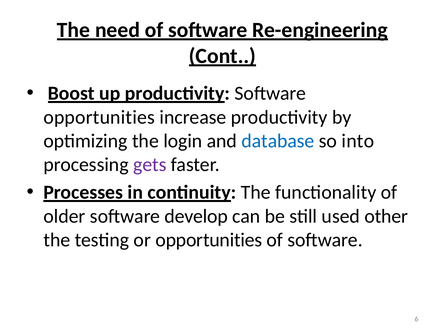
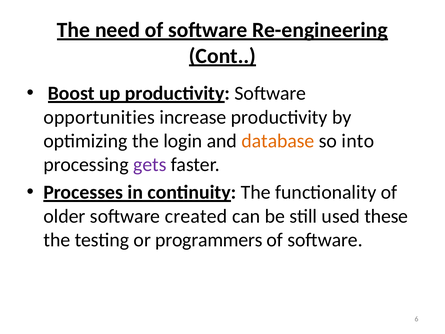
database colour: blue -> orange (278, 141)
develop: develop -> created (196, 216)
other: other -> these (386, 216)
or opportunities: opportunities -> programmers (209, 240)
